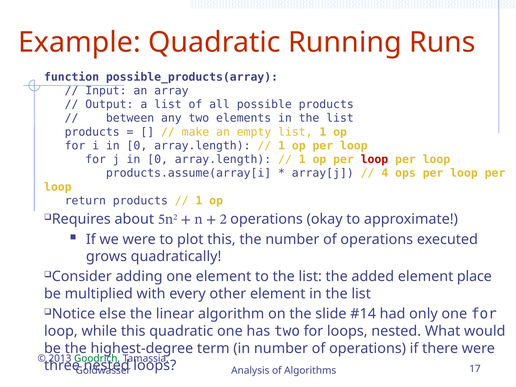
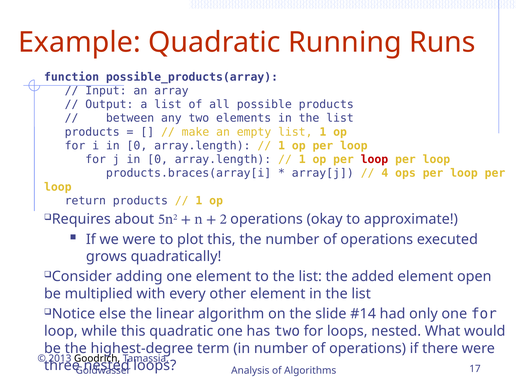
products.assume(array[i: products.assume(array[i -> products.braces(array[i (189, 173)
place: place -> open (474, 277)
Goodrich colour: green -> black (97, 358)
